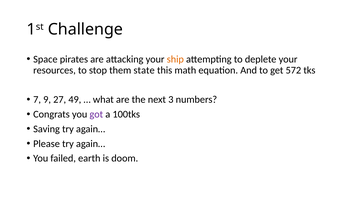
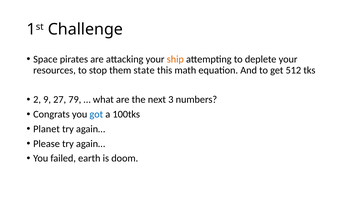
572: 572 -> 512 (293, 70)
7: 7 -> 2 (37, 100)
49: 49 -> 79 (75, 100)
got colour: purple -> blue (96, 114)
Saving: Saving -> Planet (47, 129)
